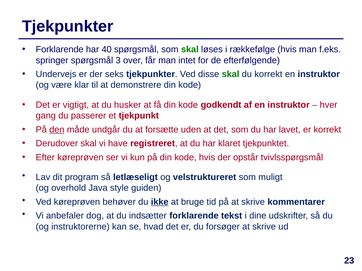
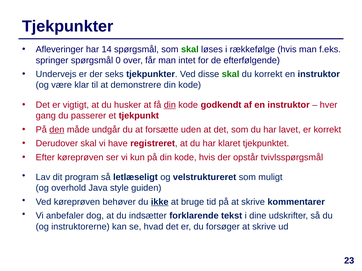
Forklarende: Forklarende -> Afleveringer (60, 50)
40: 40 -> 14 (107, 50)
3: 3 -> 0 (118, 60)
din underline: none -> present (170, 105)
